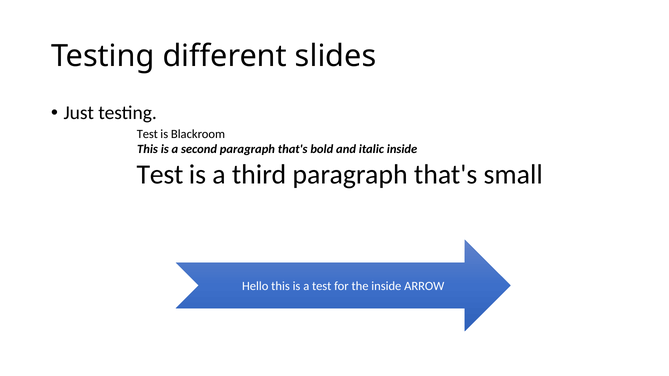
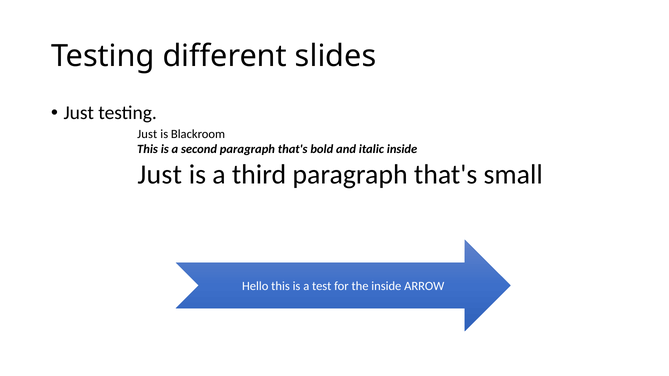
Test: Test -> Just (147, 134)
Test: Test -> Just (160, 175)
